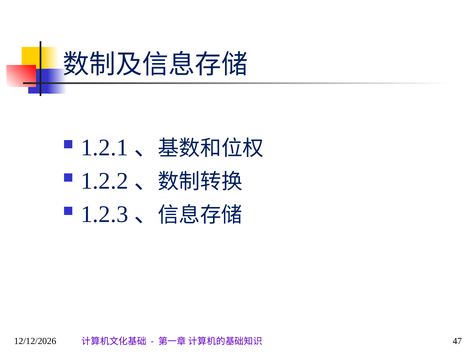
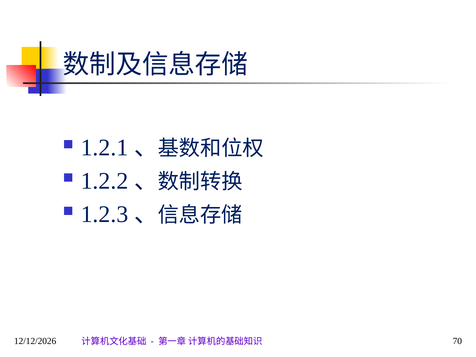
47: 47 -> 70 (457, 341)
